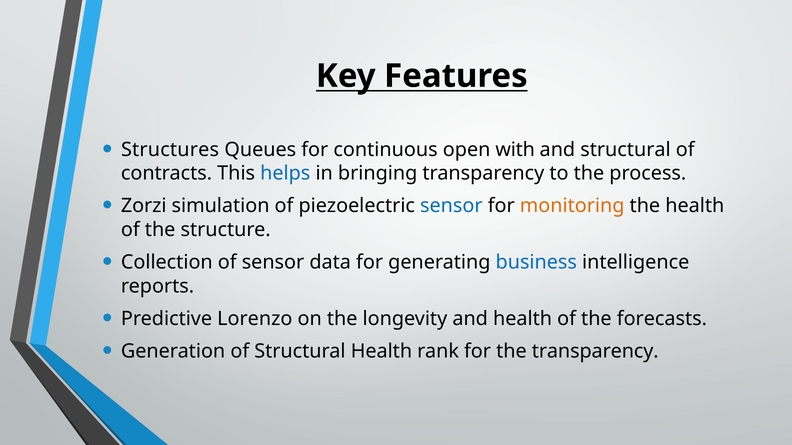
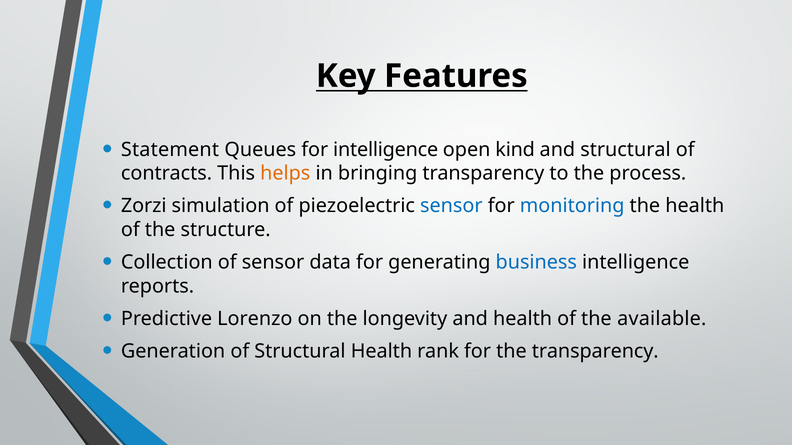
Structures: Structures -> Statement (170, 150)
for continuous: continuous -> intelligence (386, 150)
with: with -> kind (515, 150)
helps colour: blue -> orange (285, 173)
monitoring colour: orange -> blue (572, 206)
forecasts: forecasts -> available (662, 319)
